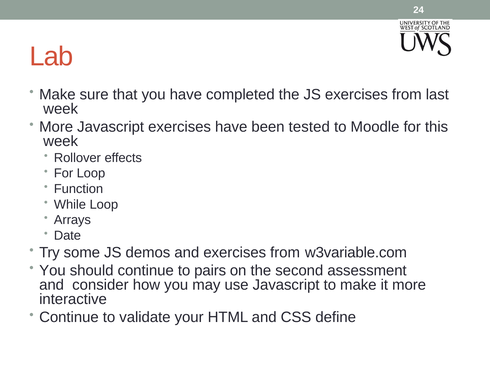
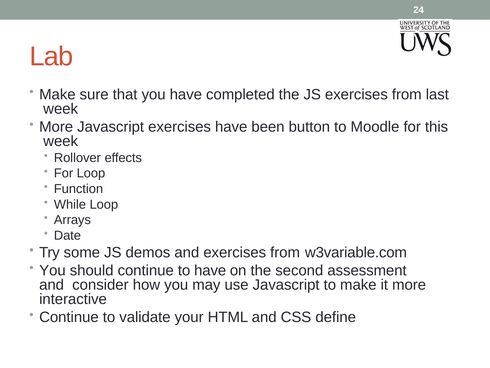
tested: tested -> button (309, 127)
to pairs: pairs -> have (210, 270)
